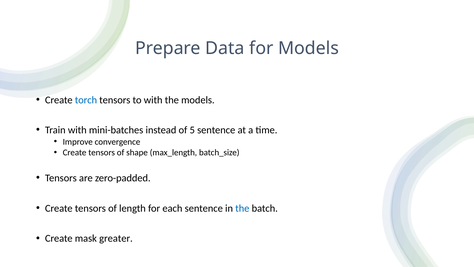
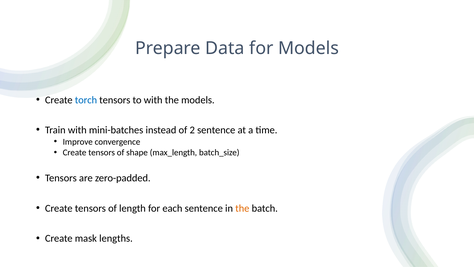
5: 5 -> 2 (192, 130)
the colour: blue -> orange (242, 208)
greater: greater -> lengths (116, 238)
